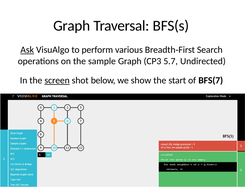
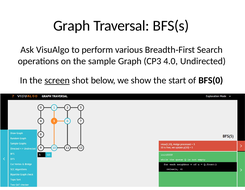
Ask underline: present -> none (27, 50)
5.7: 5.7 -> 4.0 (171, 61)
BFS(7: BFS(7 -> BFS(0 (211, 80)
